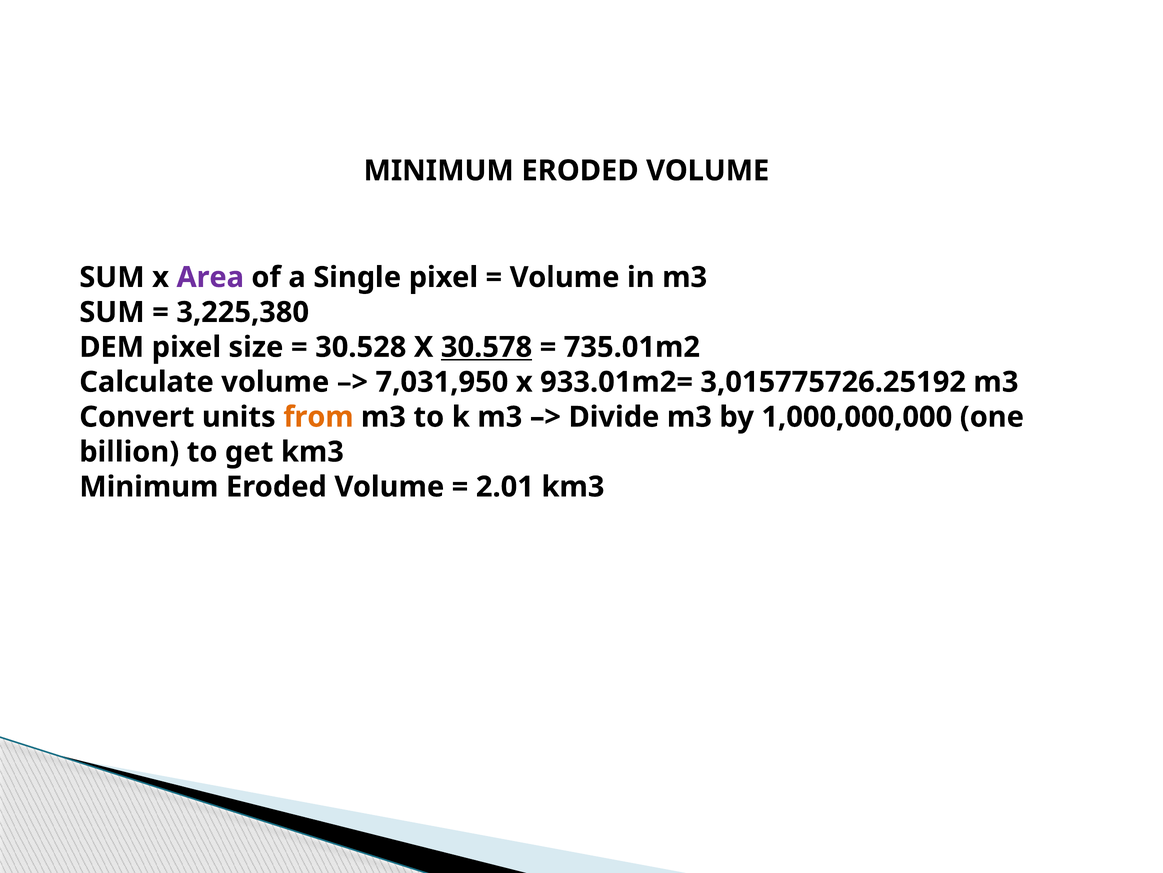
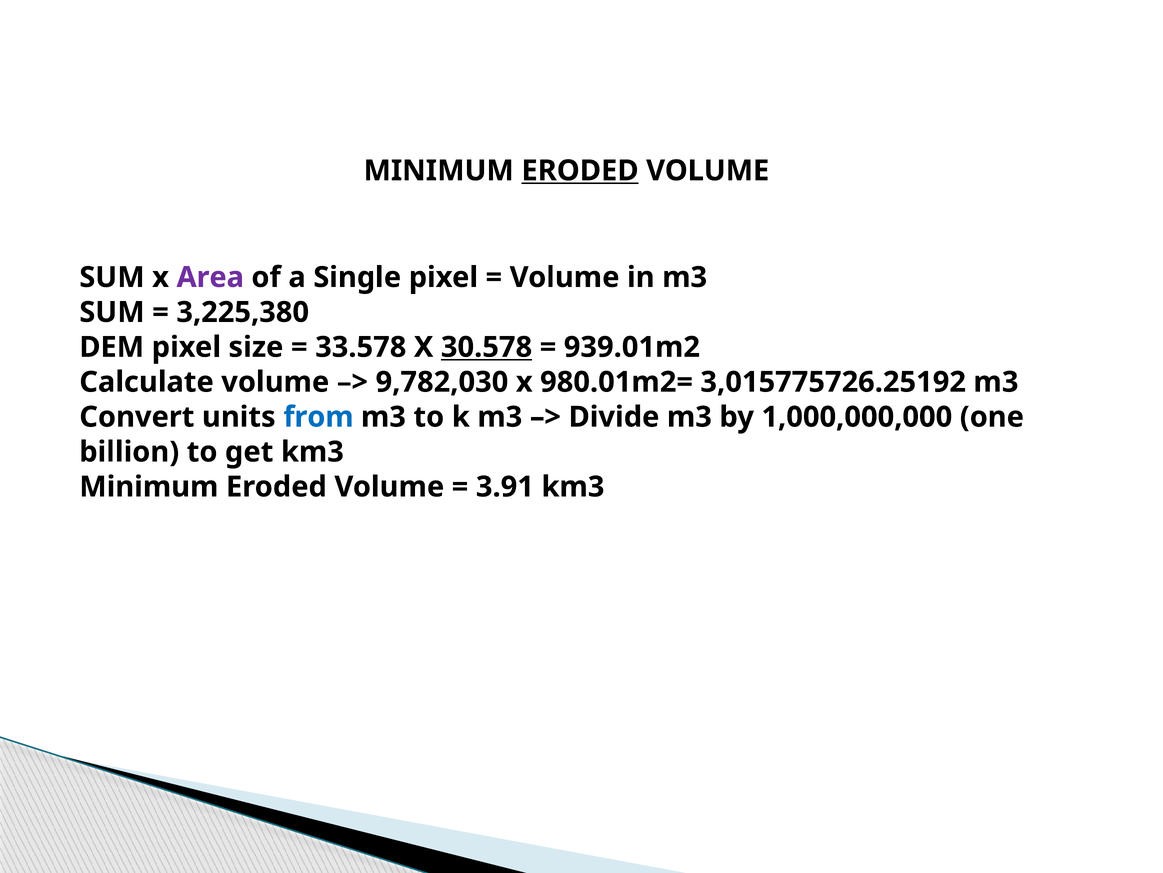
ERODED underline: none -> present (580, 171)
30.528: 30.528 -> 33.578 (361, 347)
735.01m2: 735.01m2 -> 939.01m2 (632, 347)
7,031,950: 7,031,950 -> 9,782,030 (442, 382)
933.01m2=: 933.01m2= -> 980.01m2= (617, 382)
from colour: orange -> blue (318, 417)
2.01: 2.01 -> 3.91 (505, 486)
